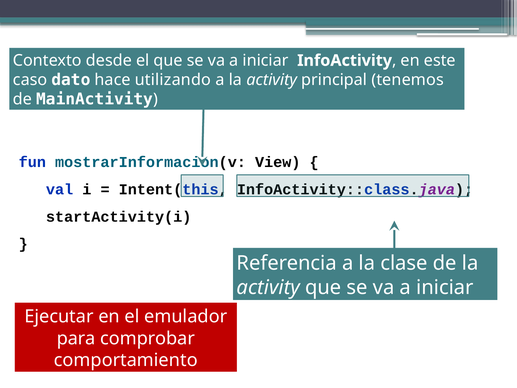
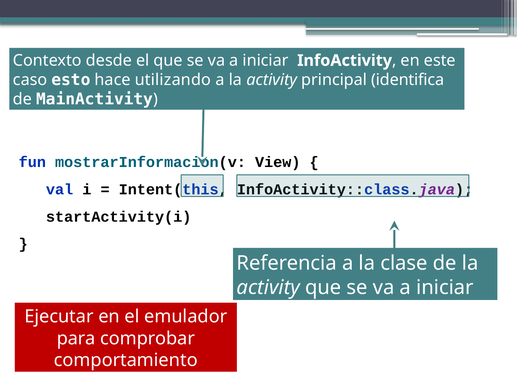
dato: dato -> esto (71, 80)
tenemos: tenemos -> identifica (408, 80)
